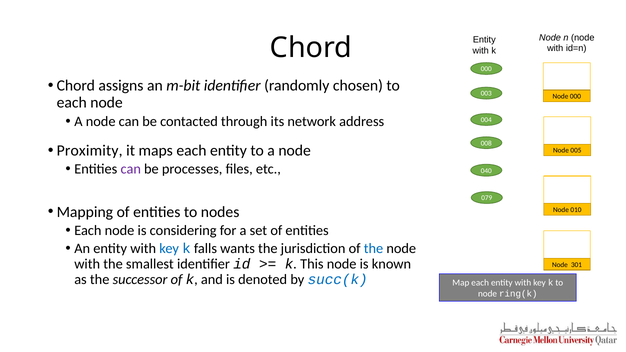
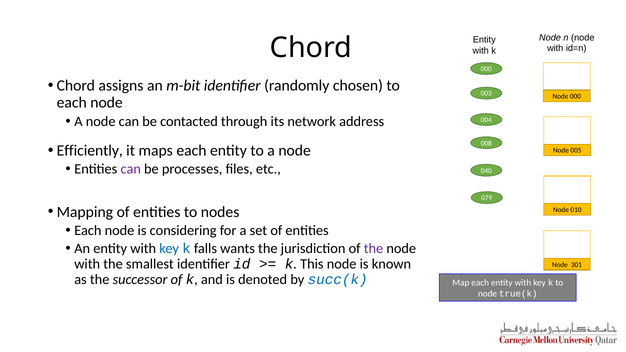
Proximity: Proximity -> Efficiently (90, 151)
the colour: blue -> purple (373, 249)
ring(k: ring(k -> true(k (518, 294)
